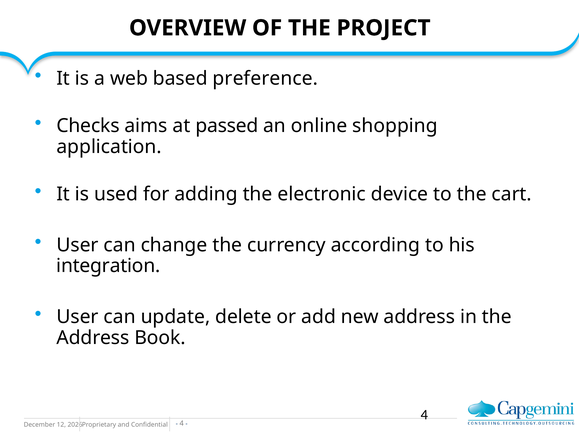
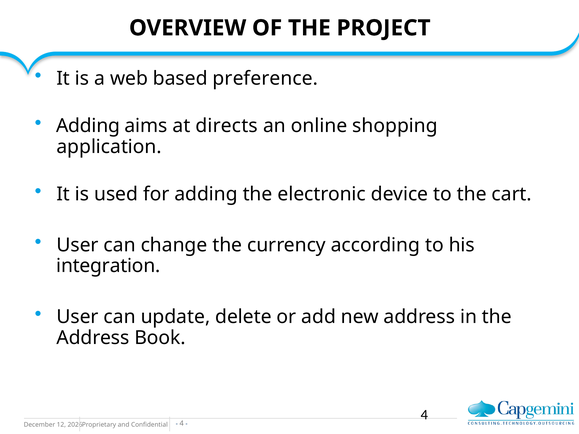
Checks: Checks -> Adding (88, 126)
passed: passed -> directs (227, 126)
